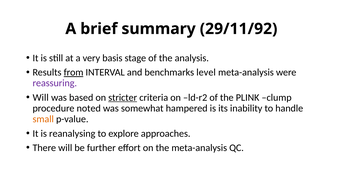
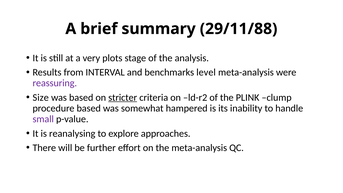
29/11/92: 29/11/92 -> 29/11/88 (239, 29)
basis: basis -> plots (112, 58)
from underline: present -> none (74, 72)
Will: Will -> Size (41, 97)
procedure noted: noted -> based (89, 108)
small colour: orange -> purple (43, 119)
